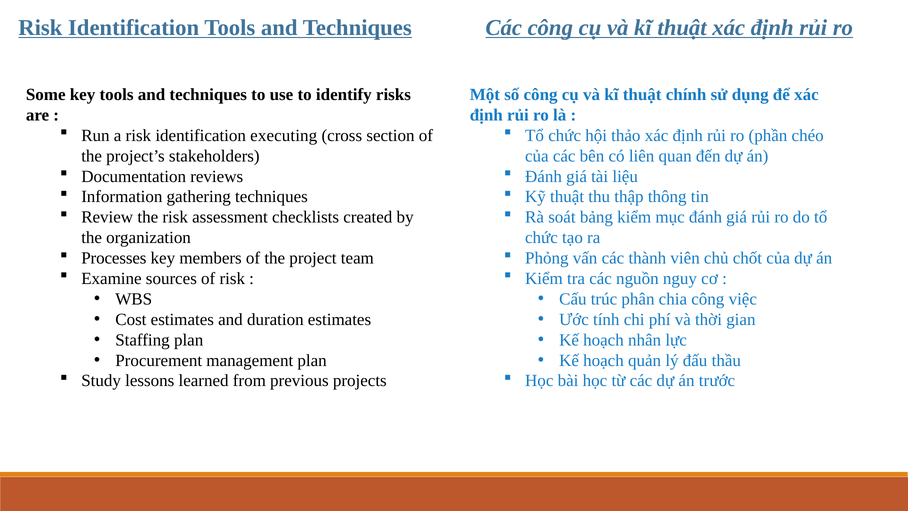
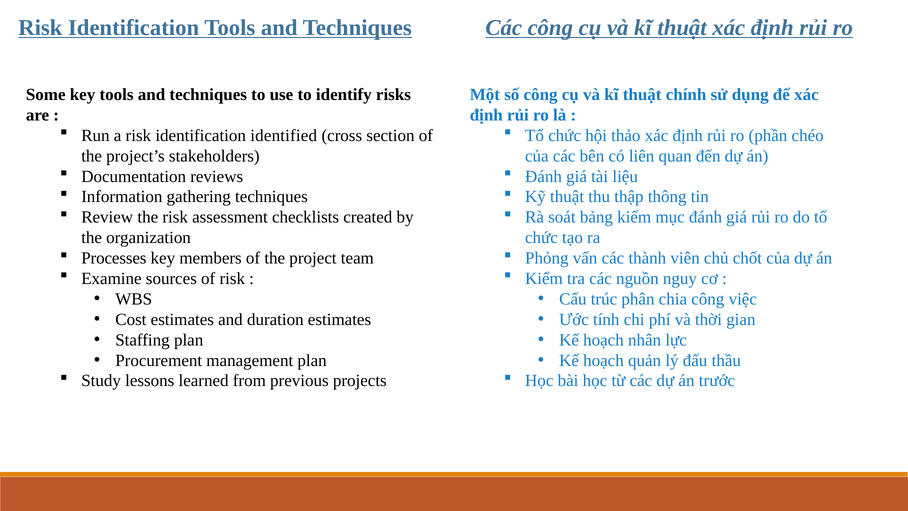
identification executing: executing -> identified (284, 135)
